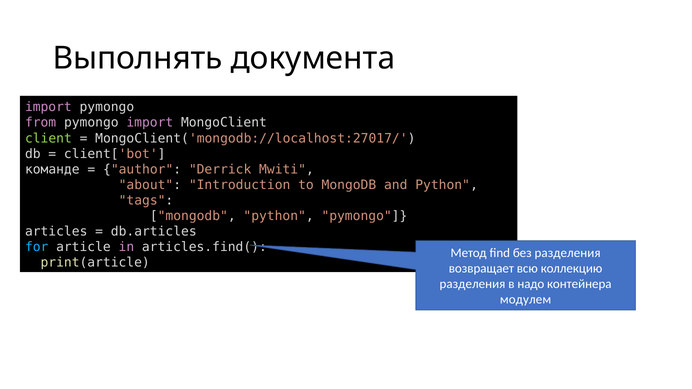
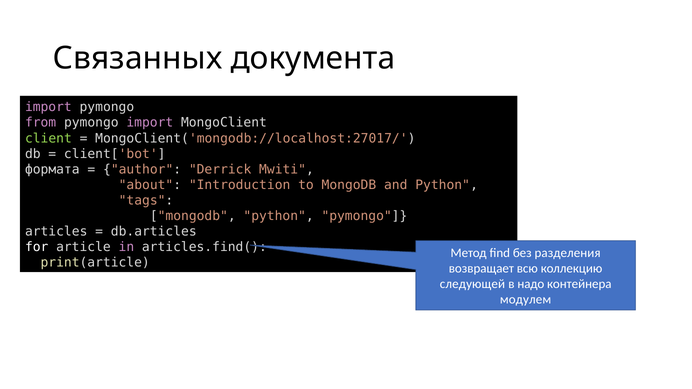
Выполнять: Выполнять -> Связанных (137, 58)
команде: команде -> формата (52, 169)
for colour: light blue -> white (37, 247)
разделения: разделения -> следующей (472, 284)
